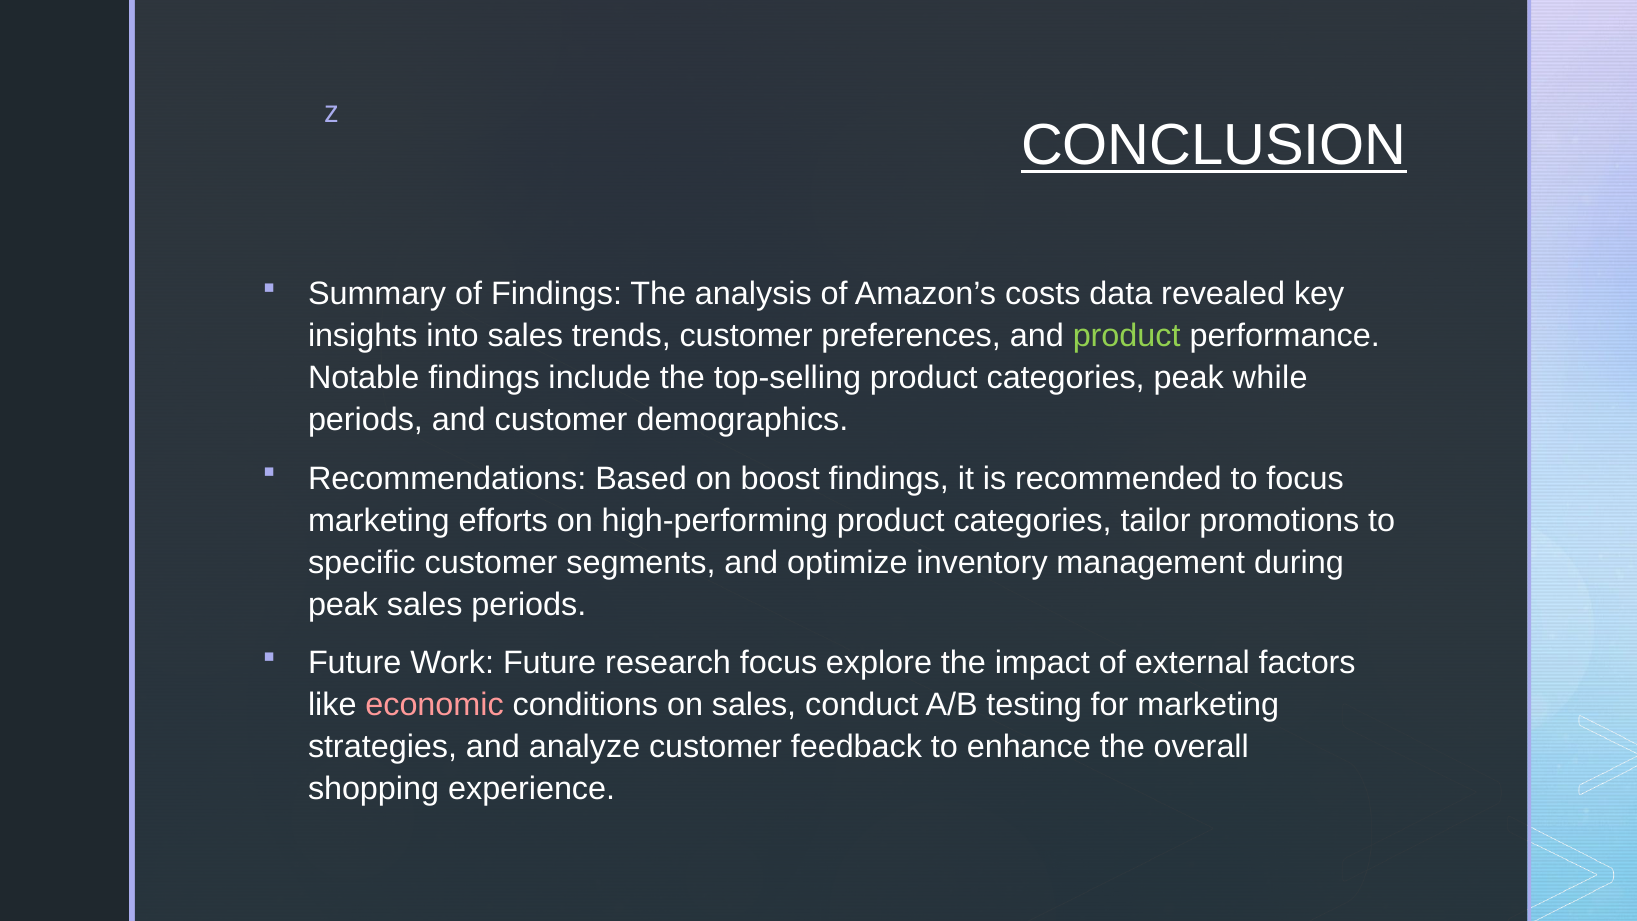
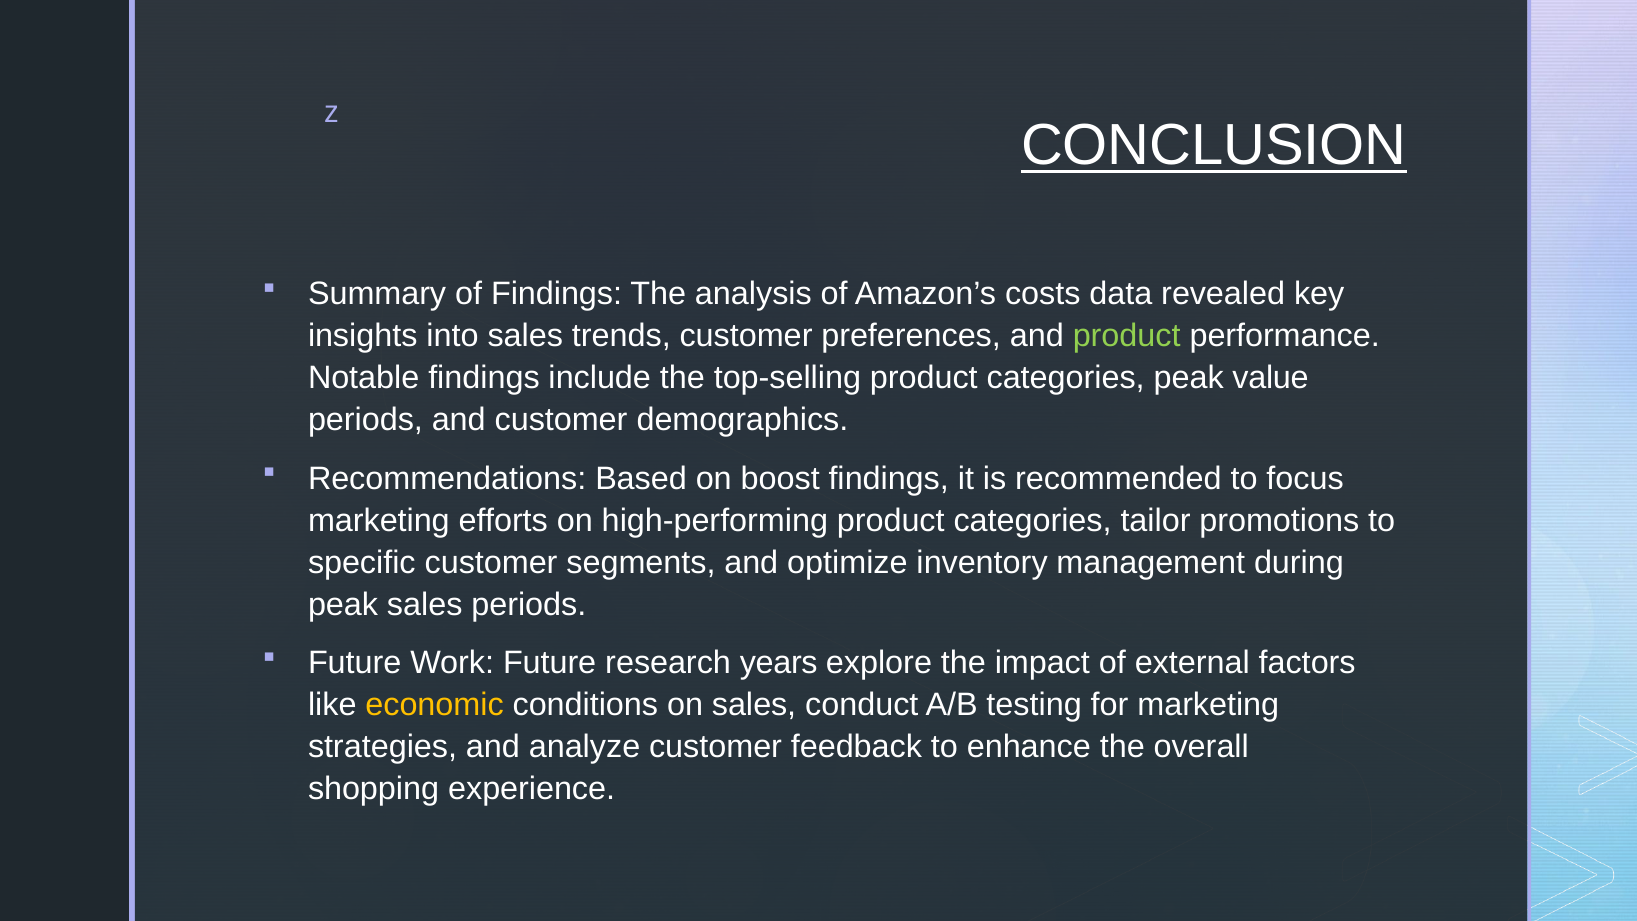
while: while -> value (1271, 378)
research focus: focus -> years (779, 663)
economic colour: pink -> yellow (435, 705)
